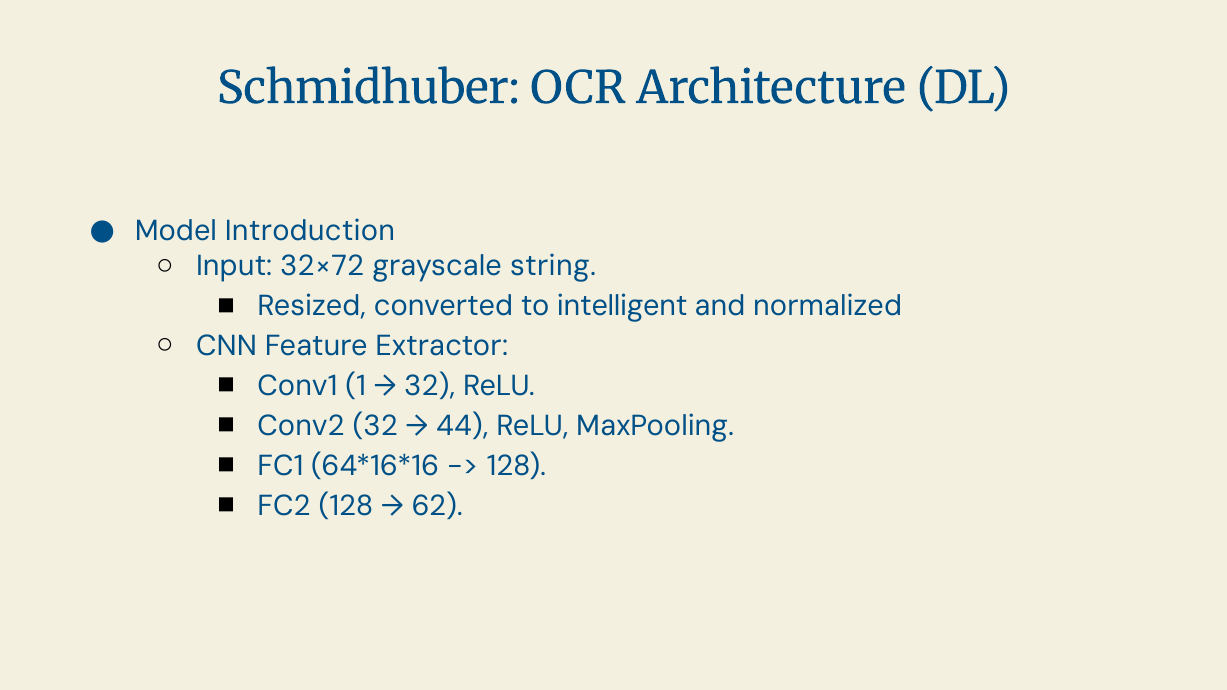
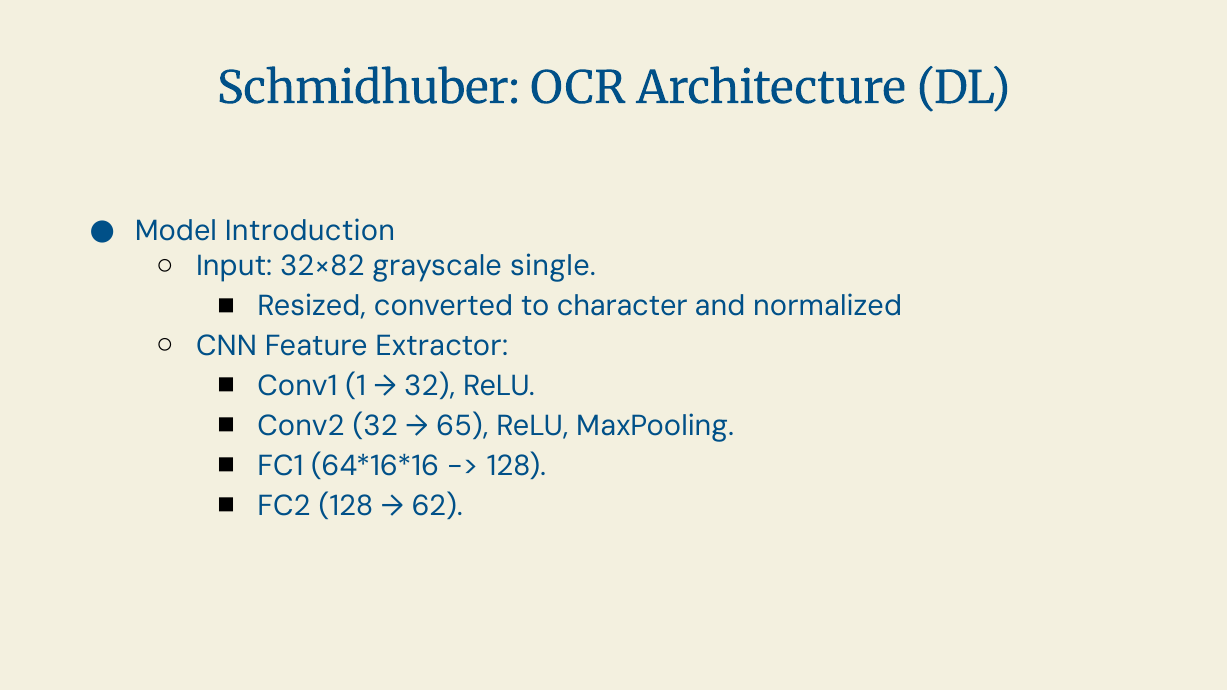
32×72: 32×72 -> 32×82 (322, 266)
string: string -> single (553, 266)
intelligent: intelligent -> character (622, 306)
44: 44 -> 65 (462, 426)
